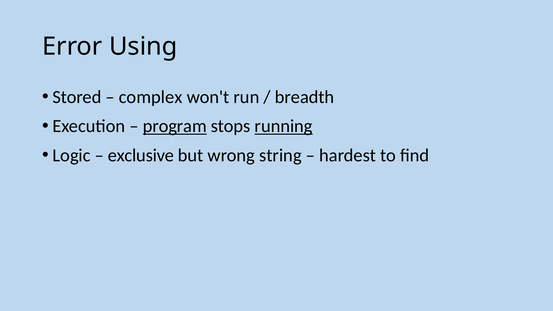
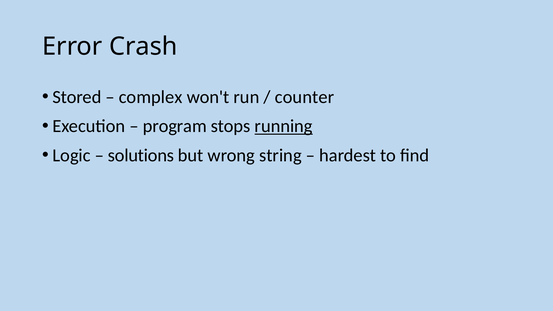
Using: Using -> Crash (143, 46)
breadth: breadth -> counter (304, 97)
program underline: present -> none (175, 126)
exclusive: exclusive -> solutions (141, 155)
